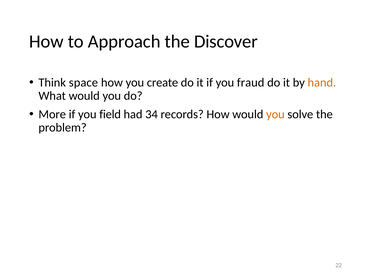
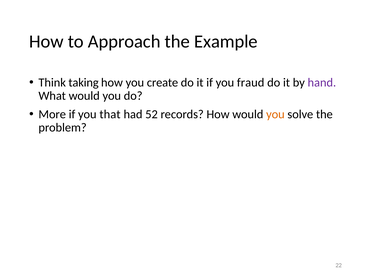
Discover: Discover -> Example (226, 42)
space: space -> taking (84, 83)
hand colour: orange -> purple (322, 83)
field: field -> that (110, 114)
34: 34 -> 52 (152, 114)
